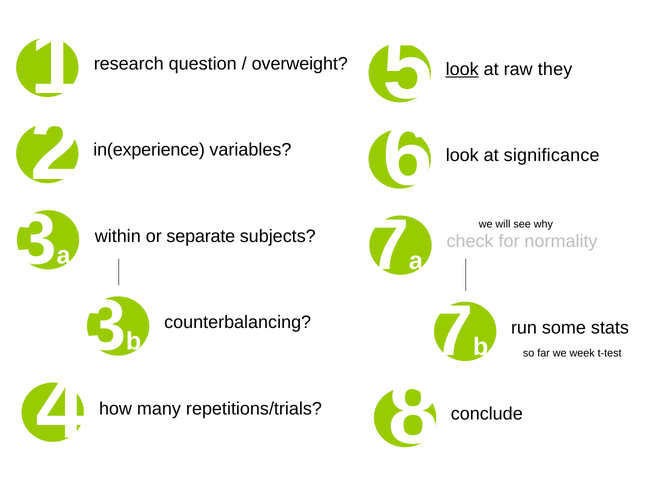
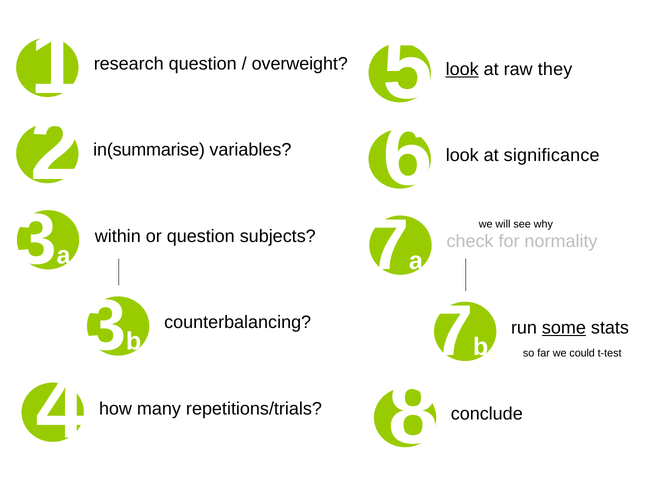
in(experience: in(experience -> in(summarise (149, 150)
or separate: separate -> question (201, 236)
some underline: none -> present (564, 328)
week: week -> could (582, 354)
